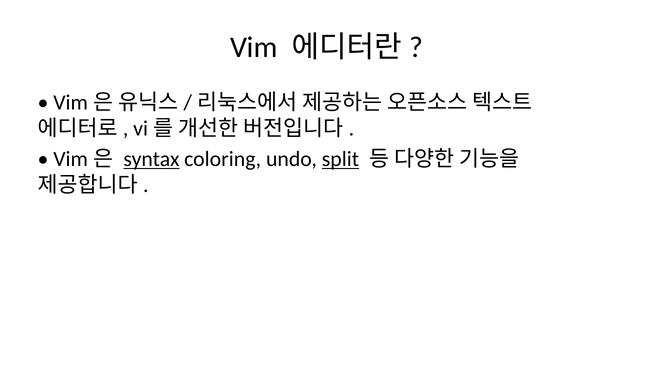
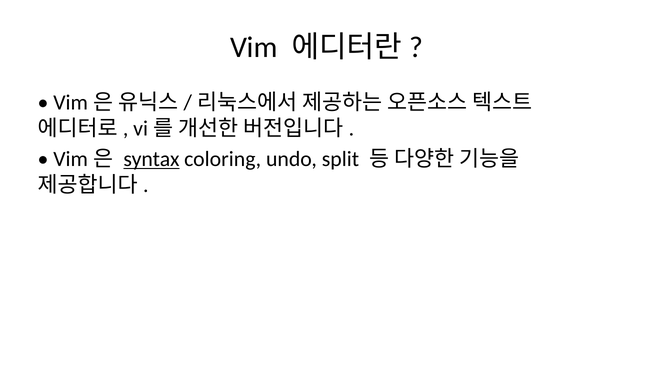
split underline: present -> none (340, 159)
